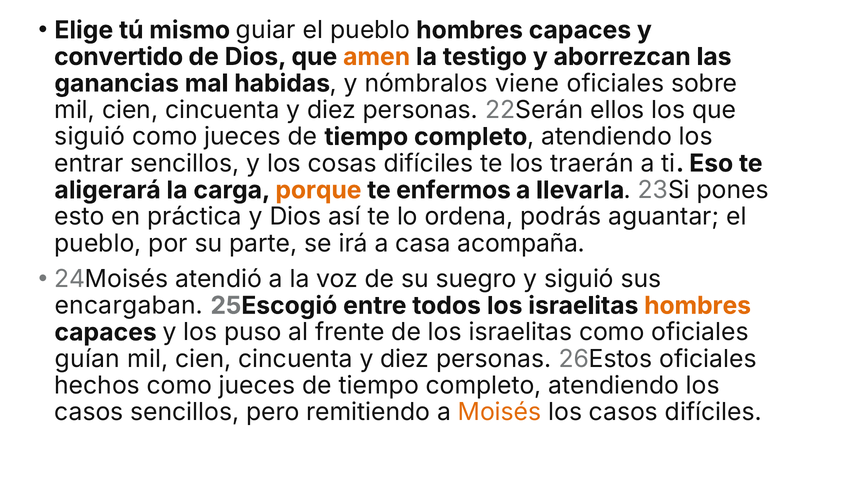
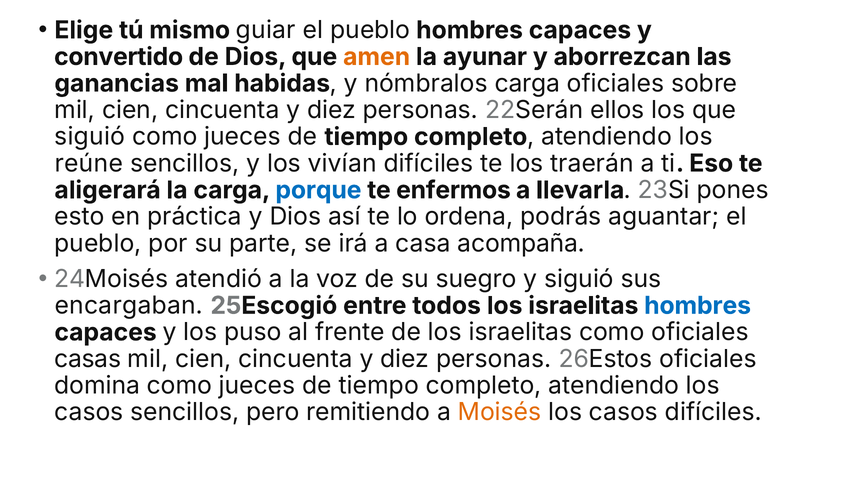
testigo: testigo -> ayunar (485, 57)
nómbralos viene: viene -> carga (527, 83)
entrar: entrar -> reúne (89, 163)
cosas: cosas -> vivían (342, 163)
porque colour: orange -> blue (318, 190)
hombres colour: orange -> blue (698, 306)
guían: guían -> casas (88, 359)
hechos: hechos -> domina (97, 386)
